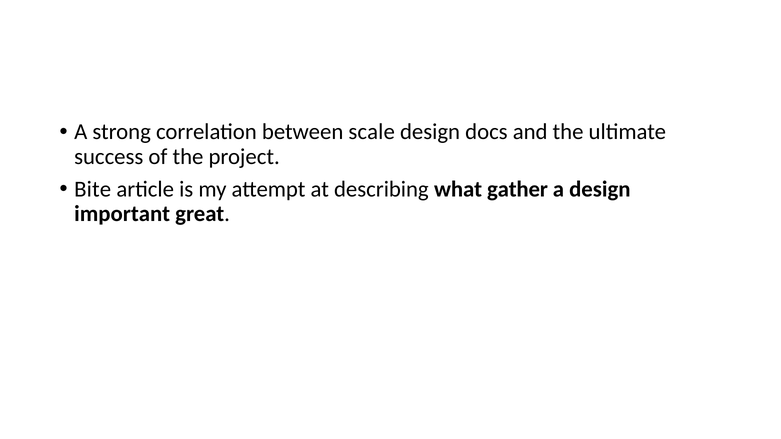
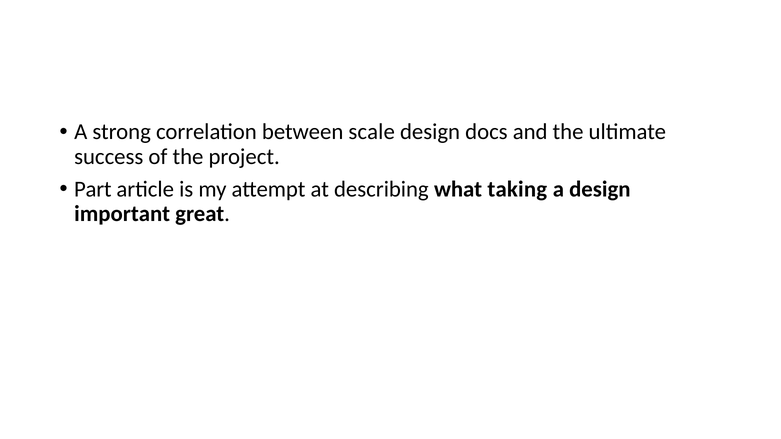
Bite: Bite -> Part (93, 189)
gather: gather -> taking (517, 189)
